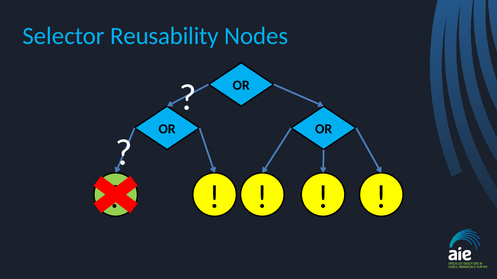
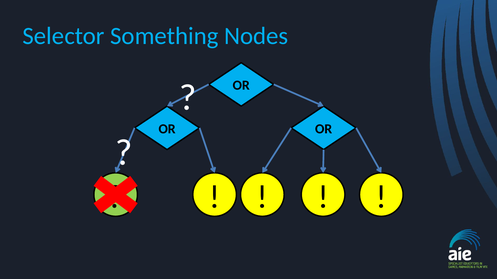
Reusability: Reusability -> Something (164, 36)
